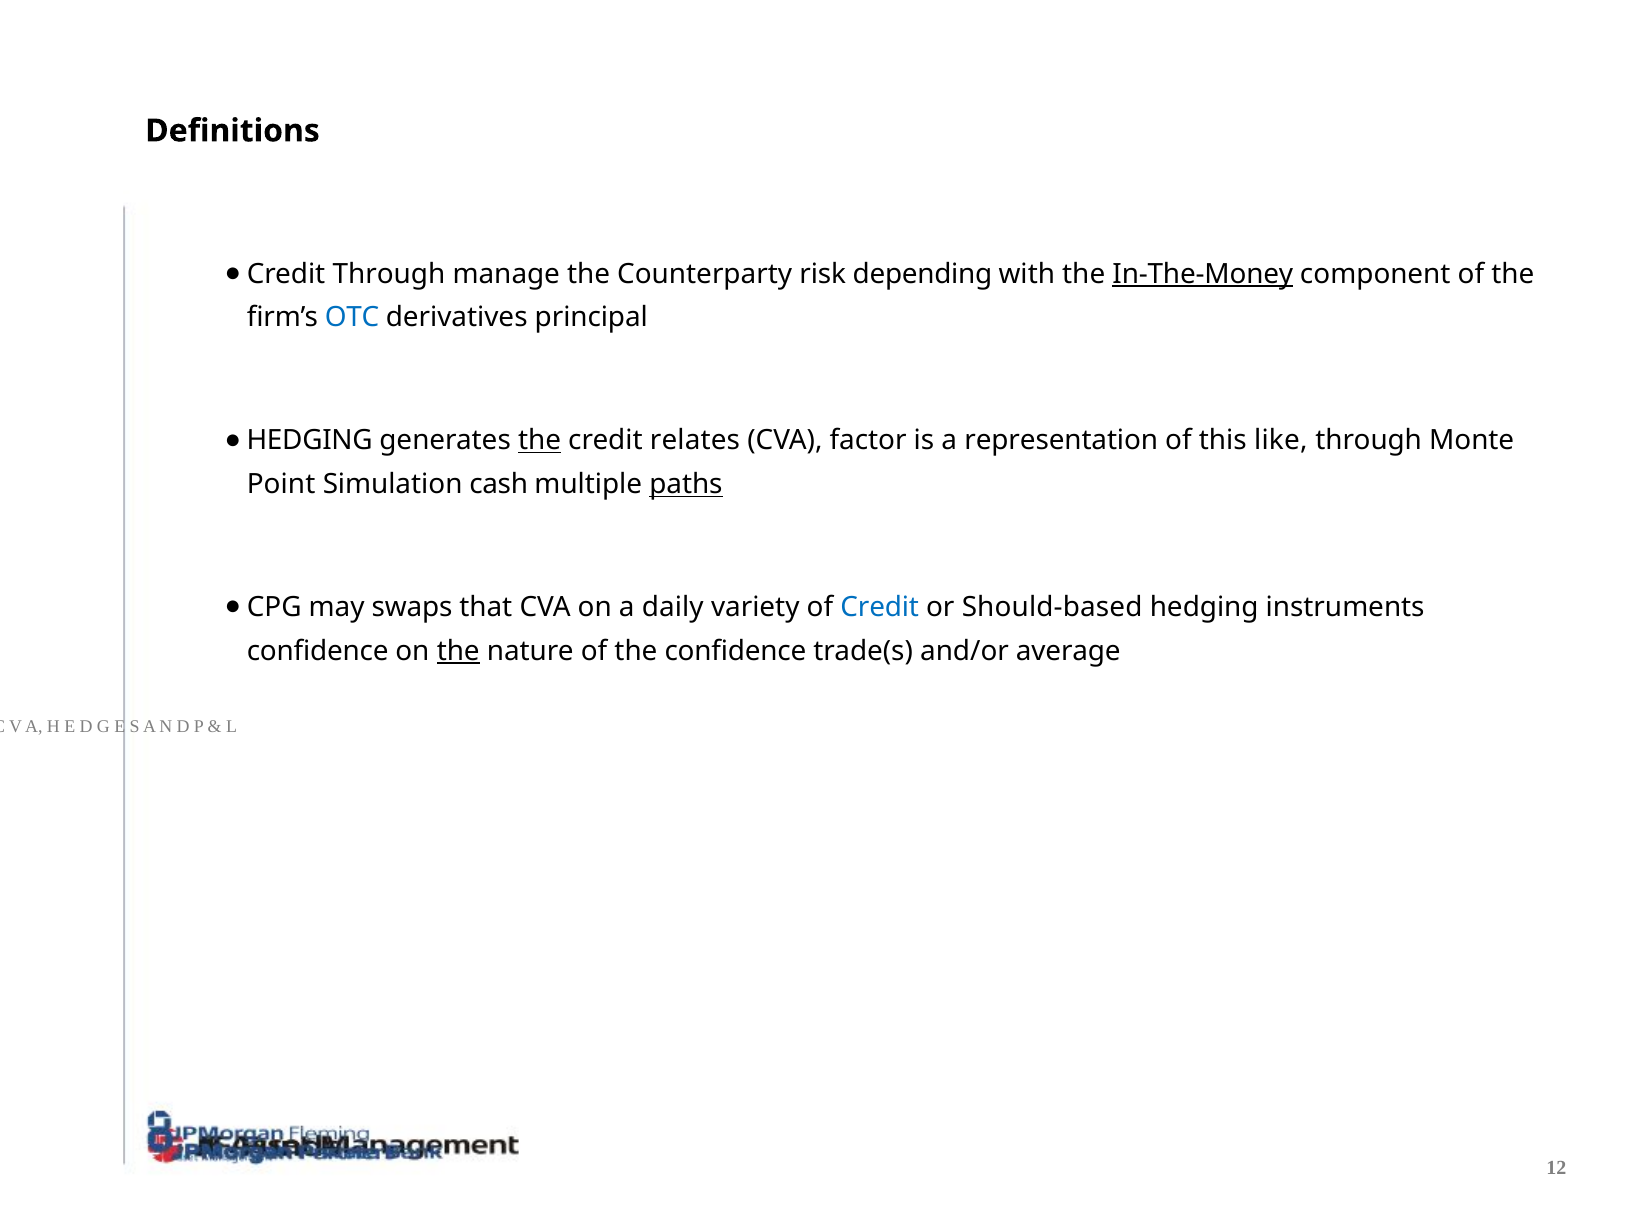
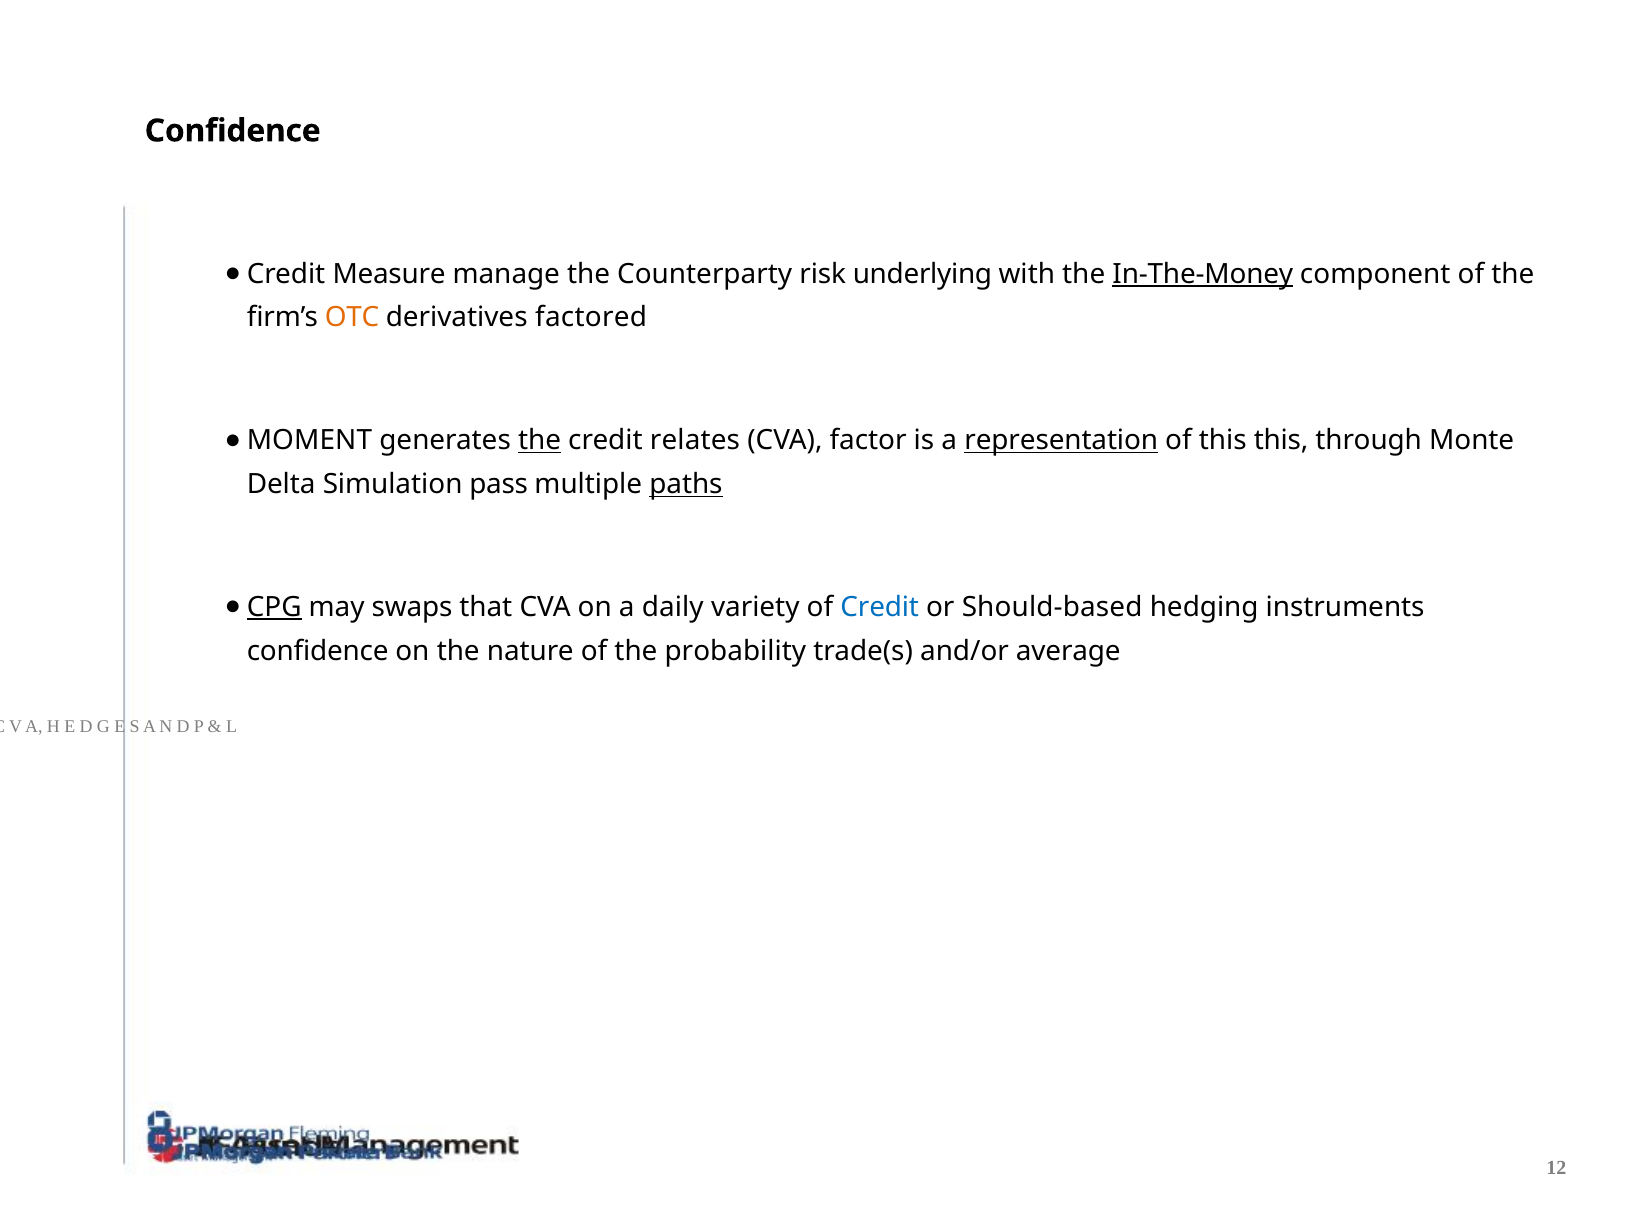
Definitions: Definitions -> Confidence (233, 131)
Credit Through: Through -> Measure (389, 274)
depending: depending -> underlying (922, 274)
OTC colour: blue -> orange (352, 318)
principal: principal -> factored (591, 318)
HEDGING: HEDGING -> MOMENT (309, 441)
representation underline: none -> present (1061, 441)
this like: like -> this (1281, 441)
Point: Point -> Delta (281, 485)
cash: cash -> pass (499, 485)
CPG underline: none -> present (274, 608)
the underline: present -> none (458, 651)
the confidence: confidence -> probability (735, 651)
